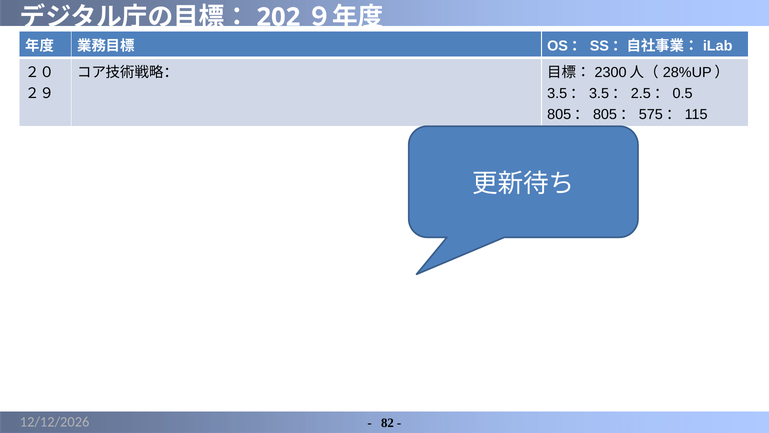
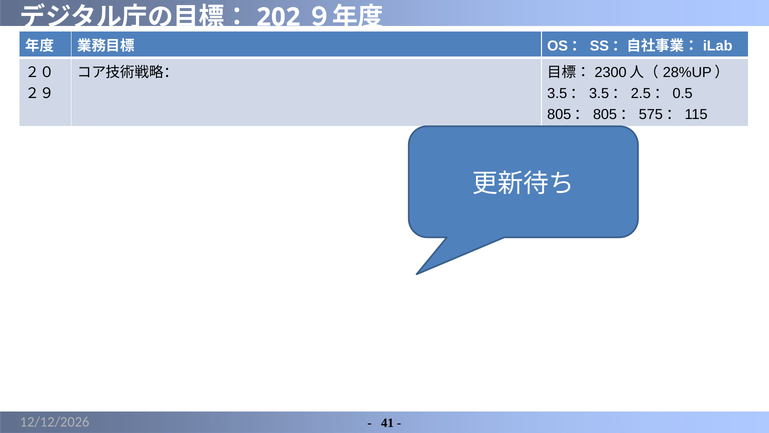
82: 82 -> 41 (387, 423)
